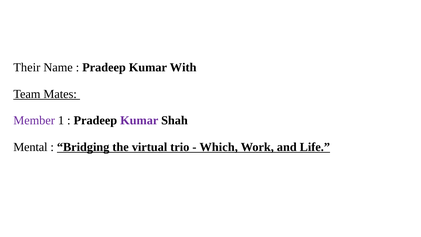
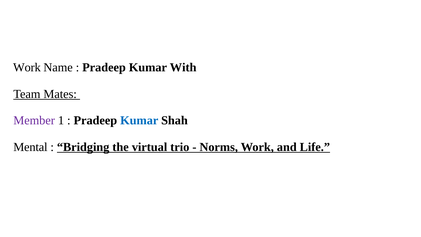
Their: Their -> Work (27, 67)
Kumar colour: purple -> blue (139, 120)
Which: Which -> Norms (219, 147)
